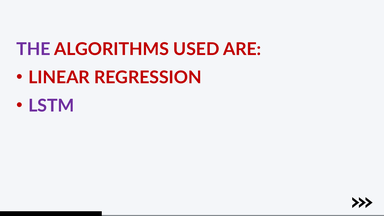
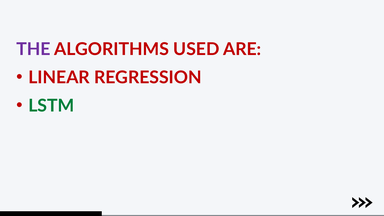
LSTM colour: purple -> green (51, 106)
